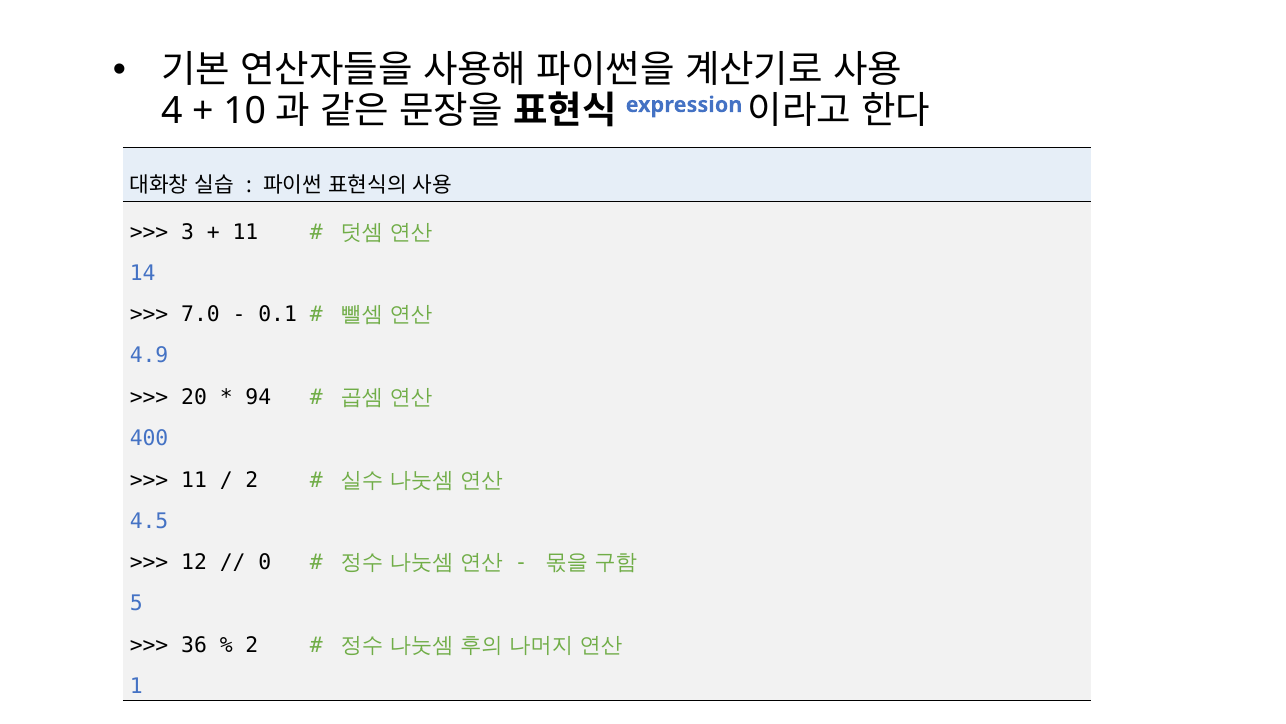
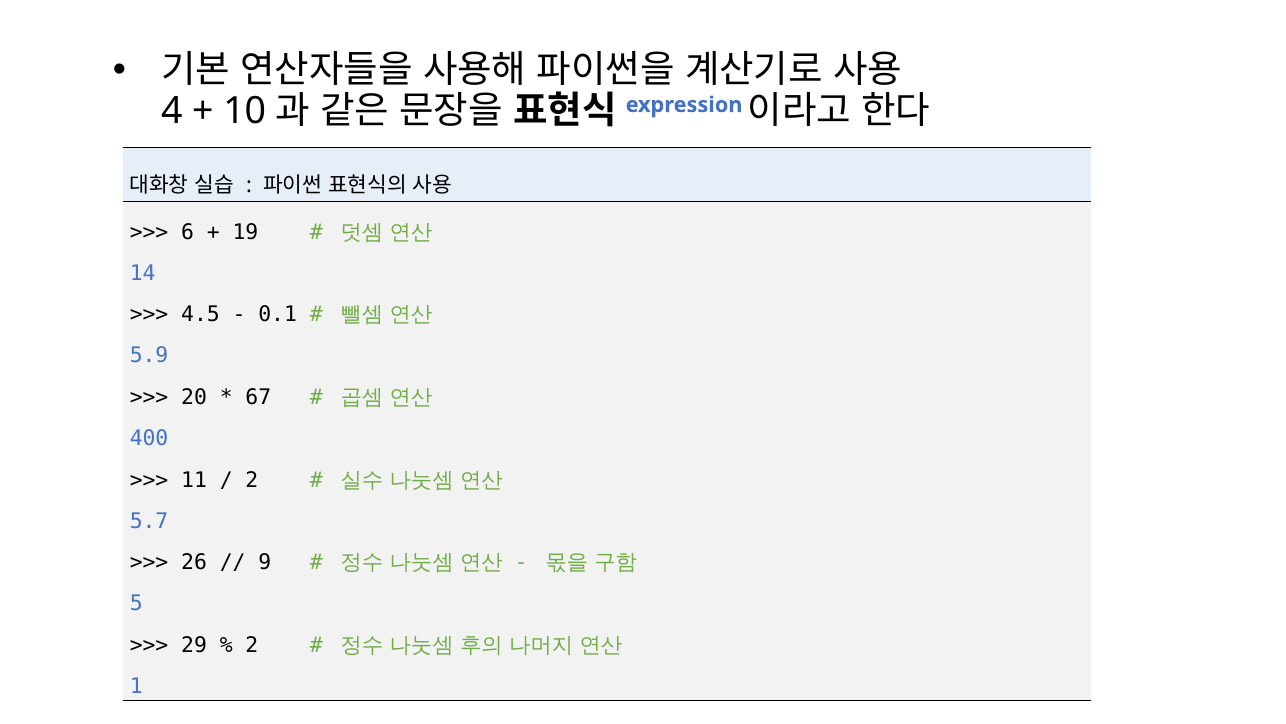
3: 3 -> 6 (188, 232)
11: 11 -> 19 (245, 232)
7.0: 7.0 -> 4.5 (201, 315)
4.9: 4.9 -> 5.9 (149, 355)
94: 94 -> 67 (258, 397)
4.5: 4.5 -> 5.7 (149, 521)
12: 12 -> 26 (194, 562)
0: 0 -> 9 (265, 562)
36: 36 -> 29 (194, 645)
